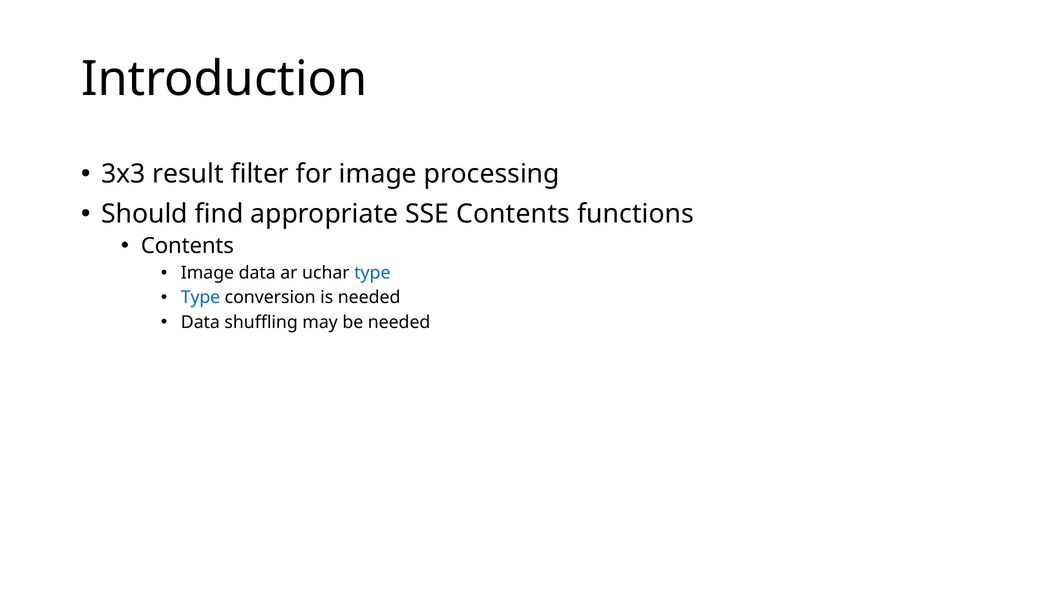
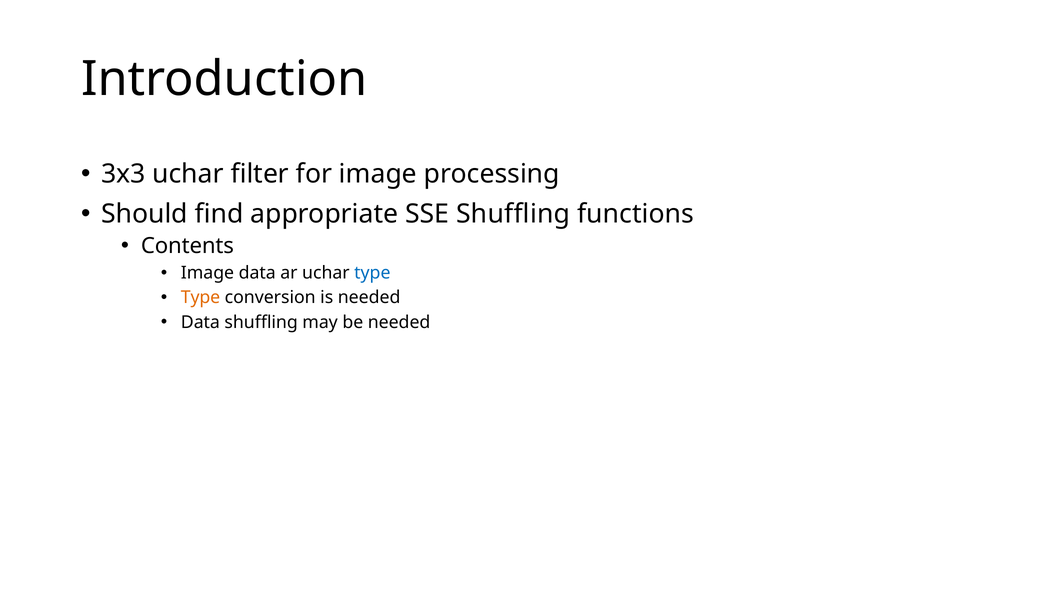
3x3 result: result -> uchar (188, 174)
SSE Contents: Contents -> Shuffling (513, 214)
Type colour: blue -> orange (201, 297)
